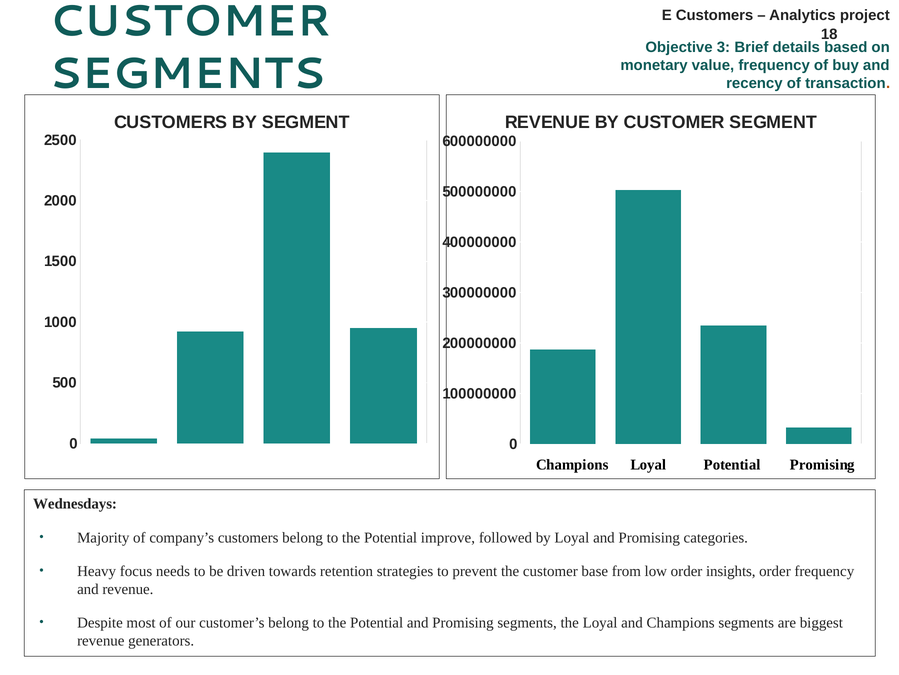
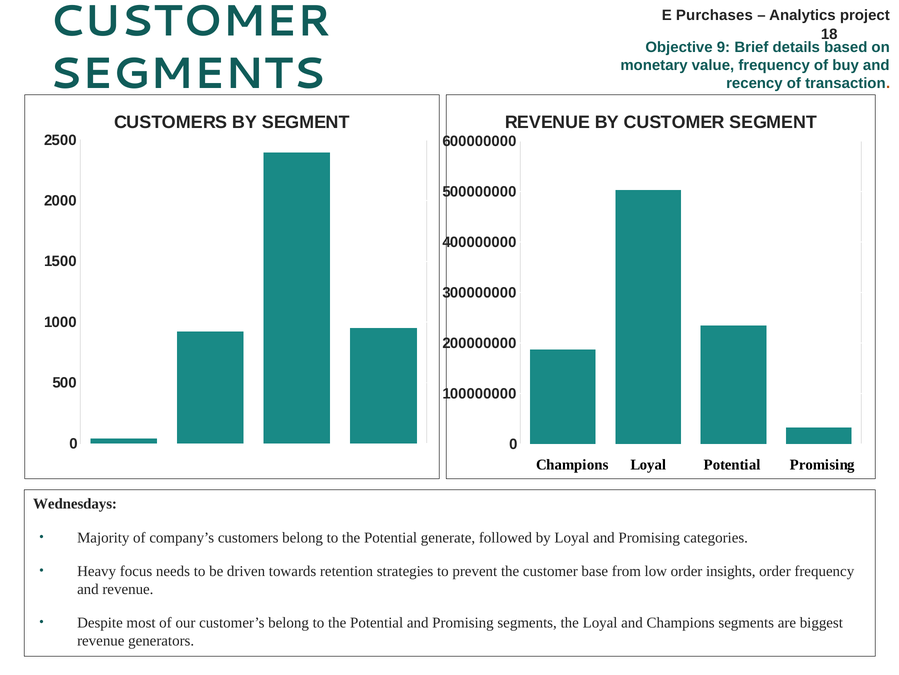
E Customers: Customers -> Purchases (714, 15)
3: 3 -> 9 (723, 47)
improve: improve -> generate (448, 537)
